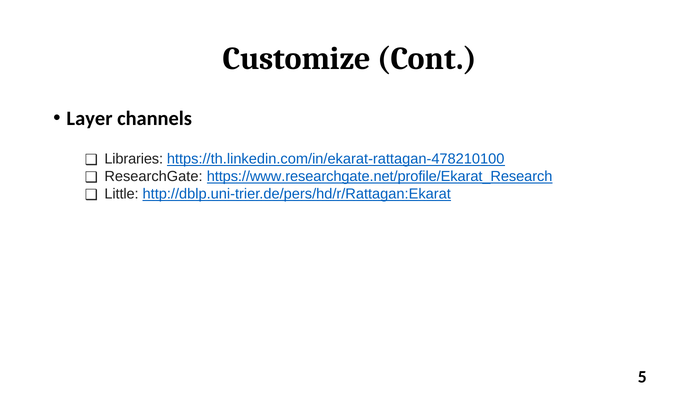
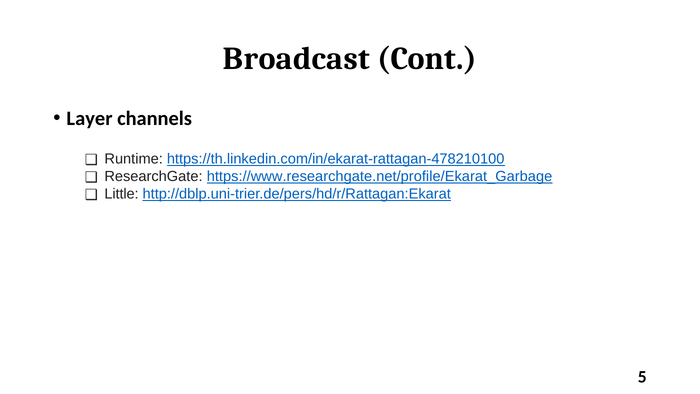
Customize: Customize -> Broadcast (296, 59)
Libraries: Libraries -> Runtime (134, 159)
https://www.researchgate.net/profile/Ekarat_Research: https://www.researchgate.net/profile/Ekarat_Research -> https://www.researchgate.net/profile/Ekarat_Garbage (380, 176)
